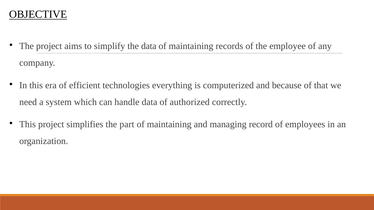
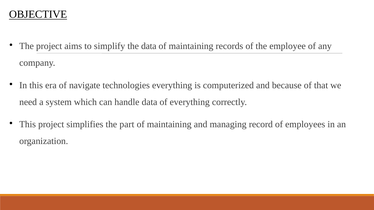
efficient: efficient -> navigate (85, 85)
of authorized: authorized -> everything (190, 102)
